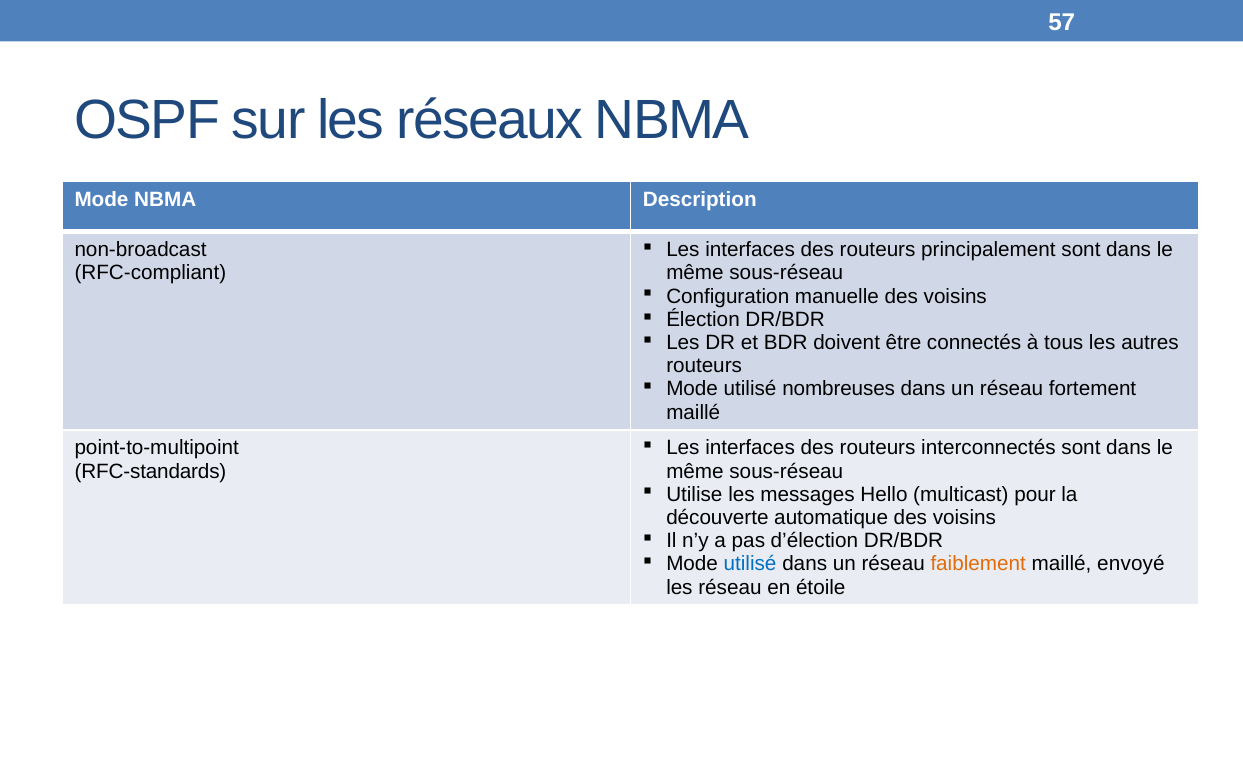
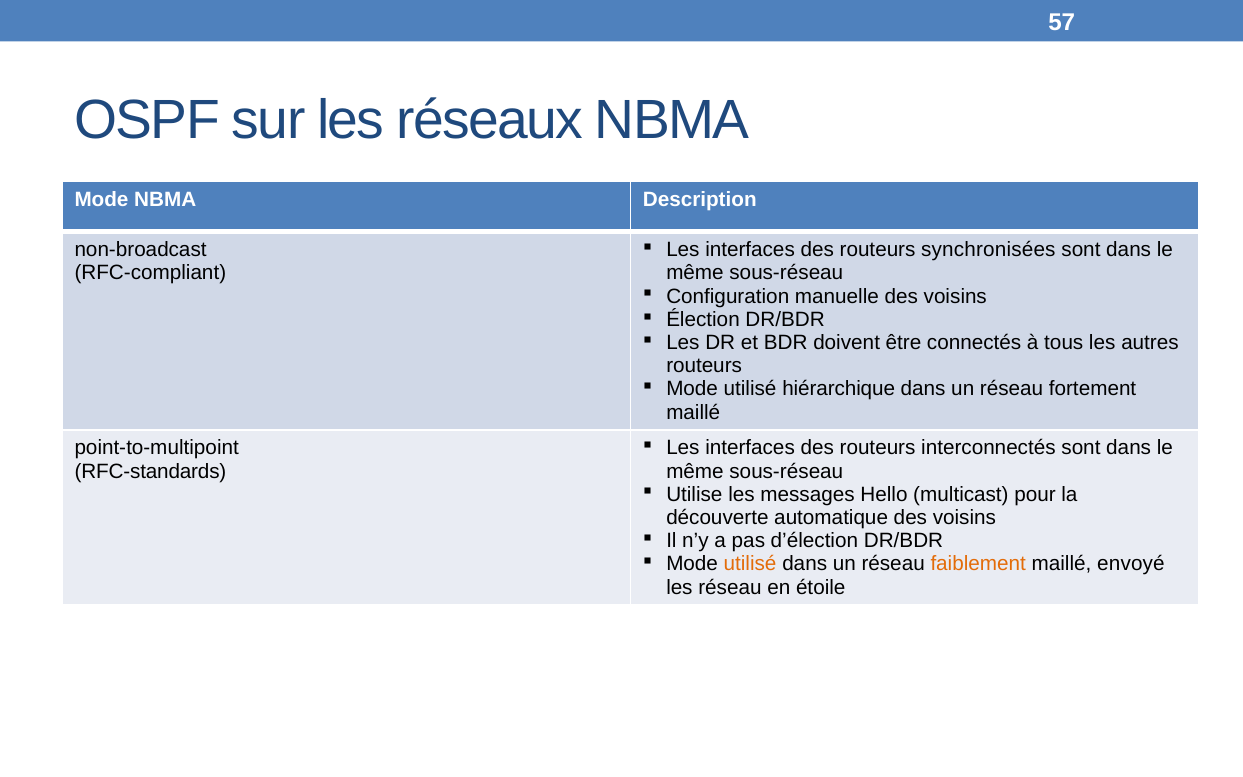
principalement: principalement -> synchronisées (988, 250)
nombreuses: nombreuses -> hiérarchique (839, 389)
utilisé colour: blue -> orange (750, 564)
